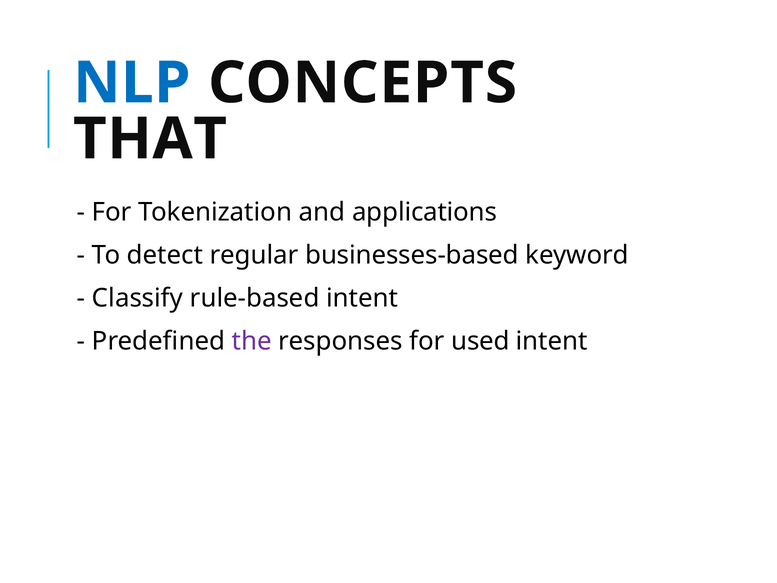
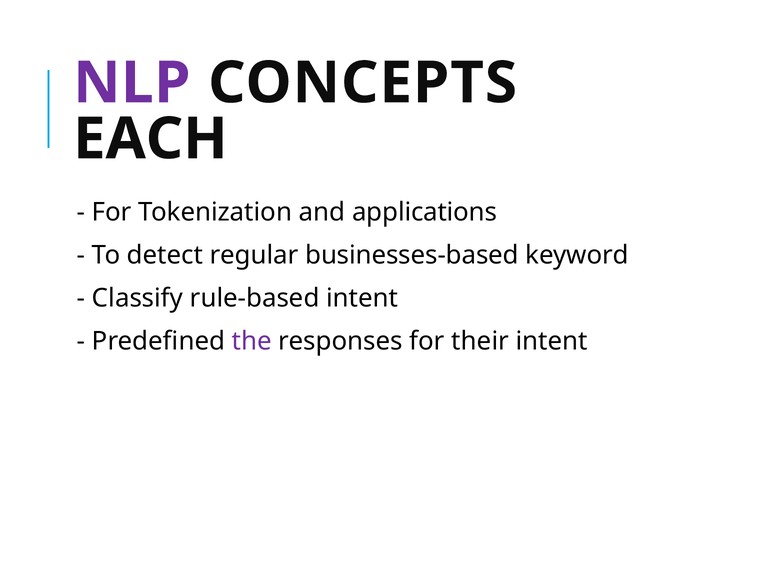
NLP colour: blue -> purple (132, 83)
THAT: THAT -> EACH (150, 139)
used: used -> their (480, 341)
